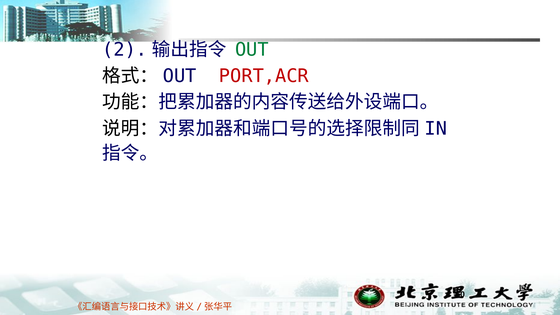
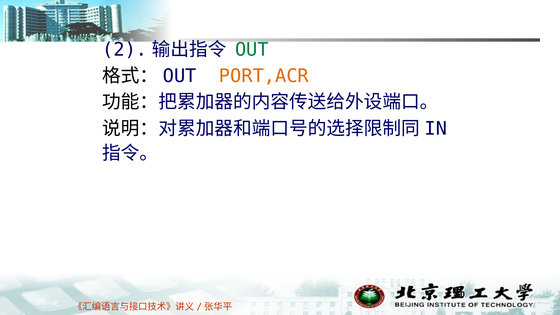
PORT,ACR colour: red -> orange (264, 76)
